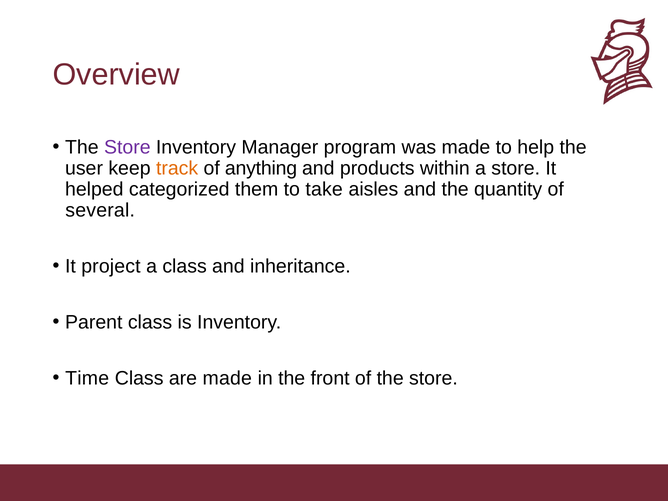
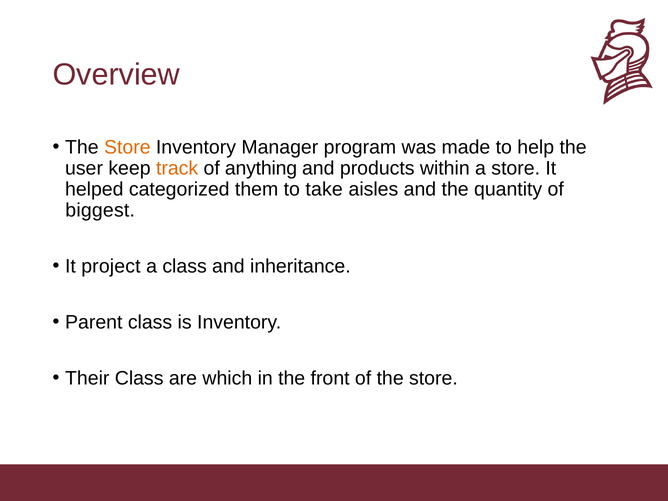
Store colour: purple -> orange (127, 147)
several: several -> biggest (100, 210)
Time: Time -> Their (87, 378)
are made: made -> which (227, 378)
